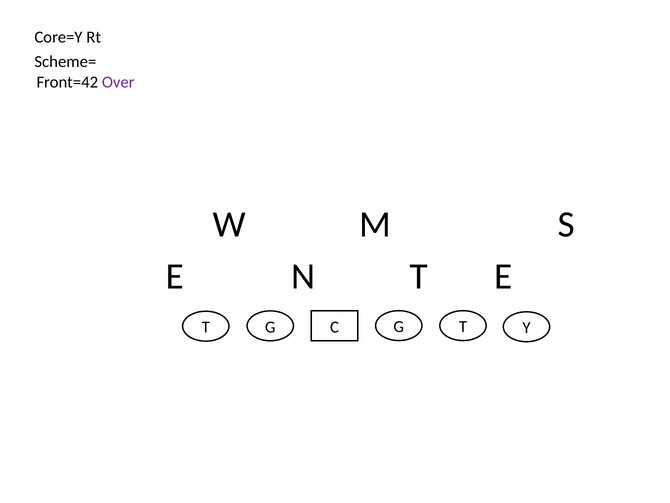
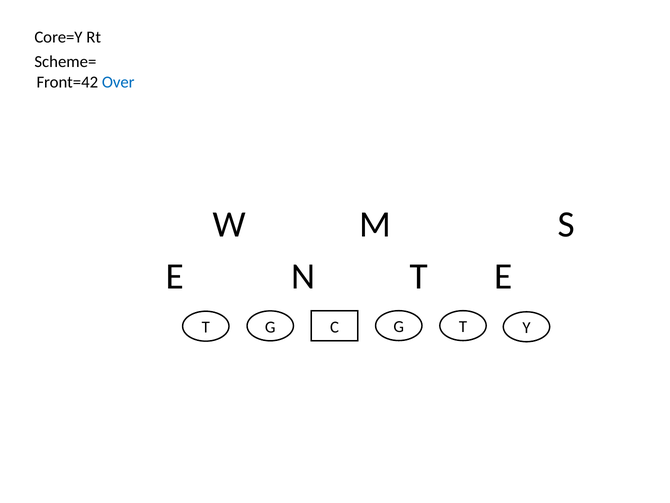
Over colour: purple -> blue (118, 82)
